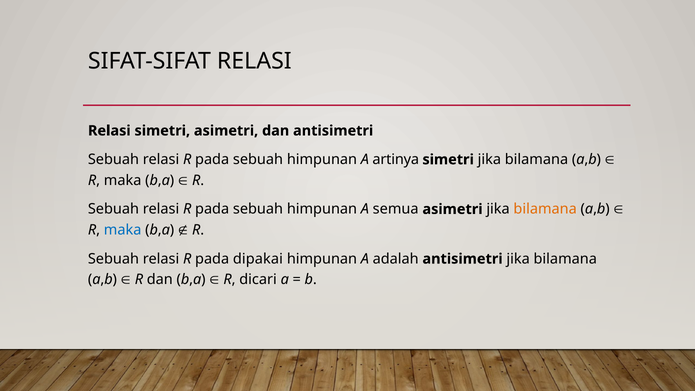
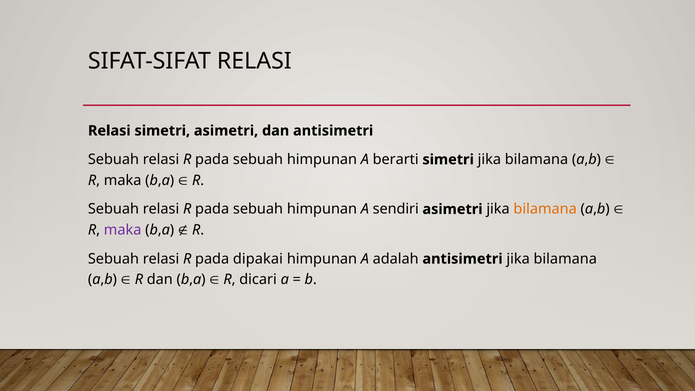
artinya: artinya -> berarti (396, 159)
semua: semua -> sendiri (396, 209)
maka colour: blue -> purple (123, 230)
